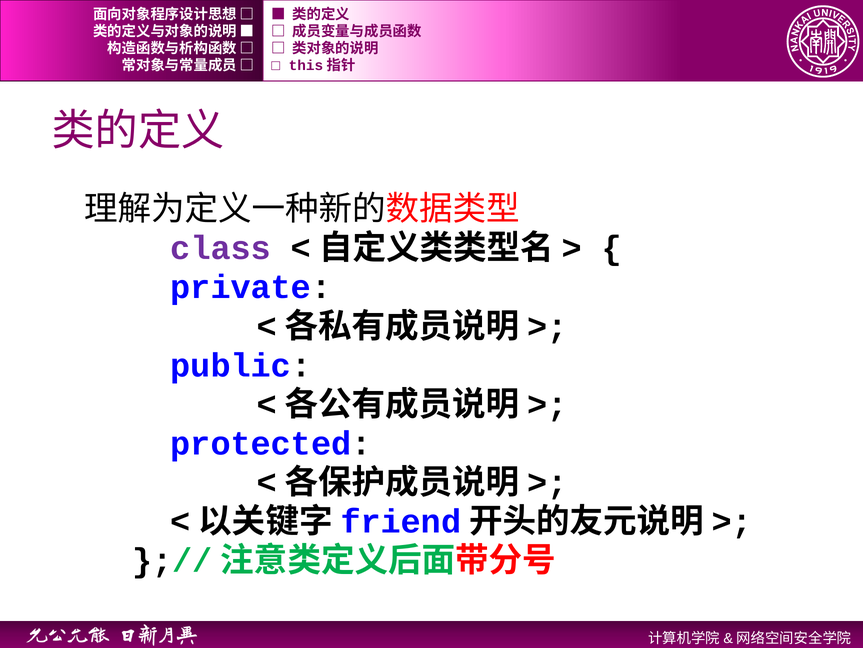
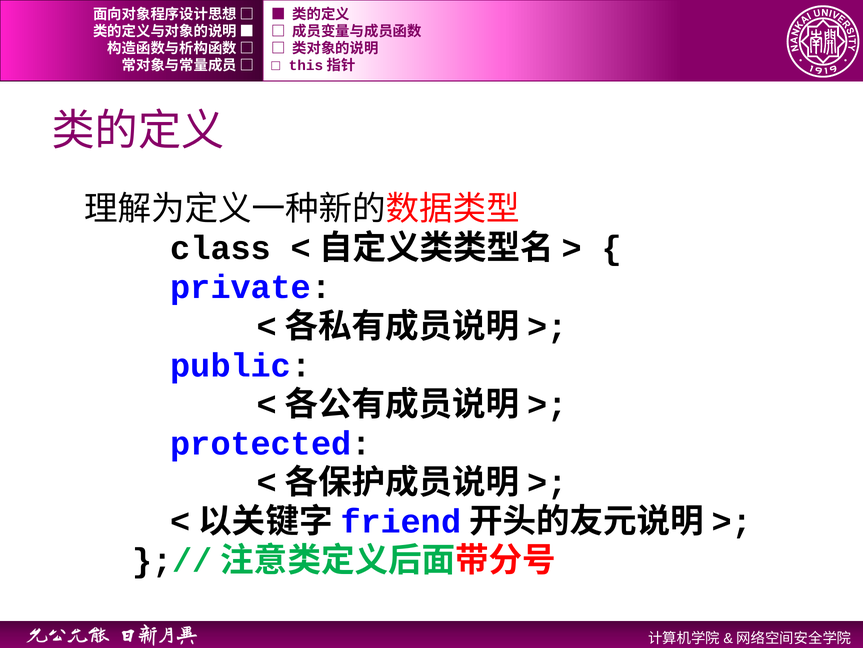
class colour: purple -> black (221, 248)
